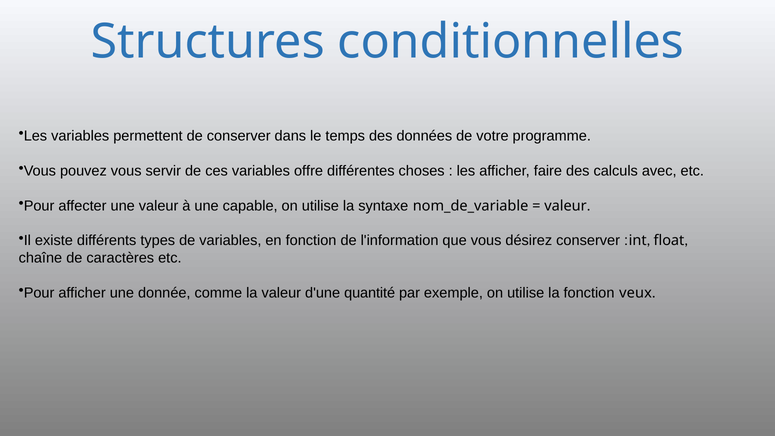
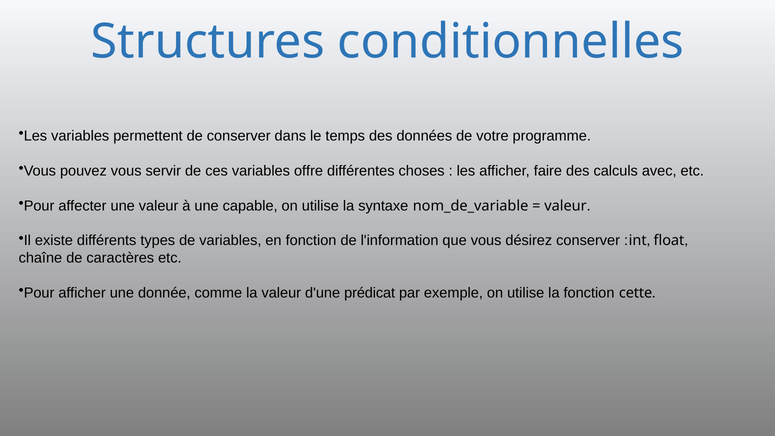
quantité: quantité -> prédicat (370, 293)
veux: veux -> cette (636, 293)
